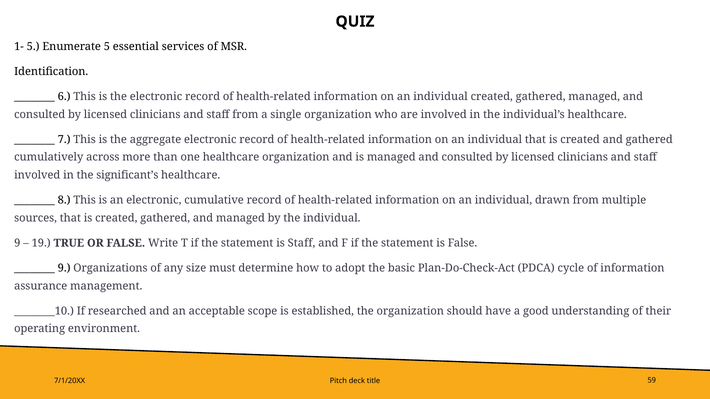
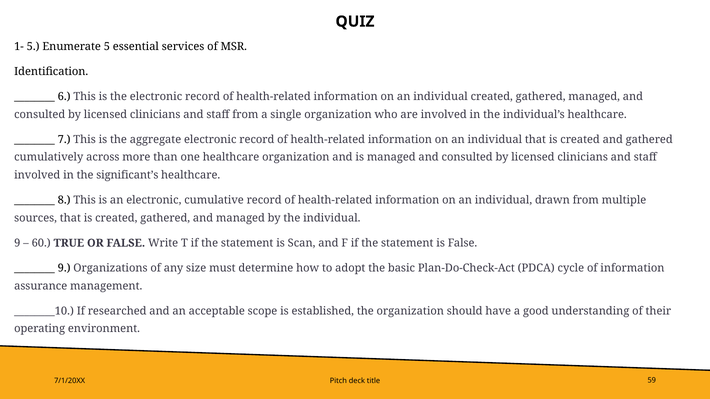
19: 19 -> 60 (41, 243)
is Staff: Staff -> Scan (302, 243)
